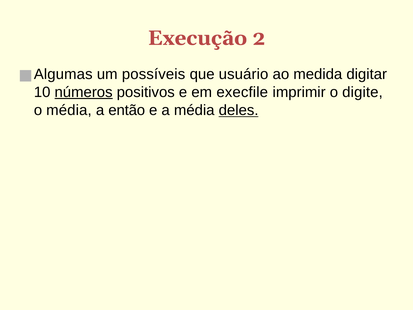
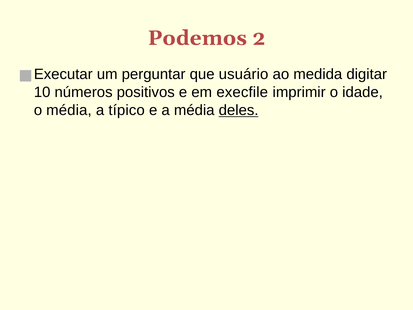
Execução: Execução -> Podemos (197, 38)
Algumas: Algumas -> Executar (63, 74)
possíveis: possíveis -> perguntar (154, 74)
números underline: present -> none (84, 92)
digite: digite -> idade (363, 92)
então: então -> típico (127, 110)
